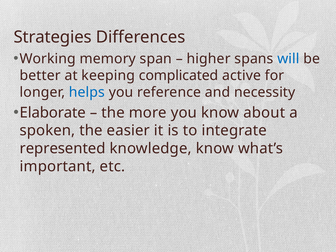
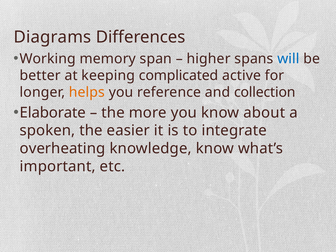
Strategies: Strategies -> Diagrams (52, 37)
helps colour: blue -> orange (87, 92)
necessity: necessity -> collection (265, 92)
represented: represented -> overheating (63, 148)
